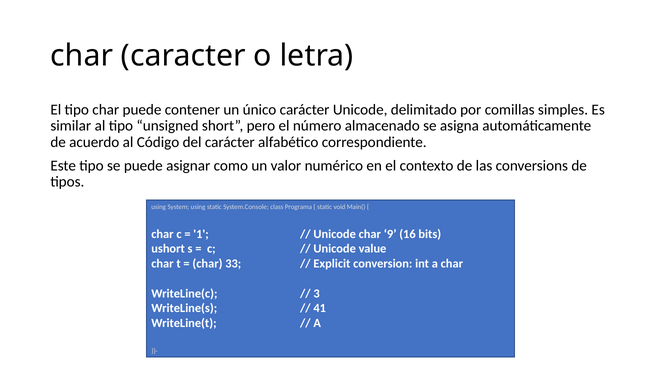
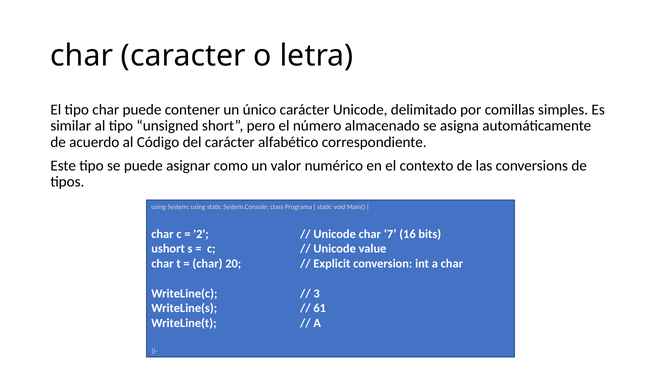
1: 1 -> 2 (201, 234)
9: 9 -> 7 (390, 234)
33: 33 -> 20 (233, 264)
41: 41 -> 61 (320, 308)
